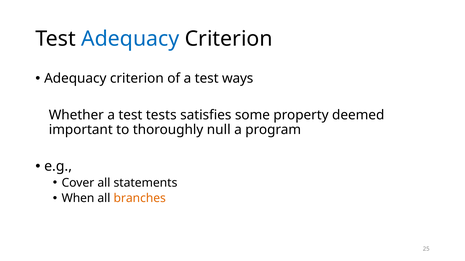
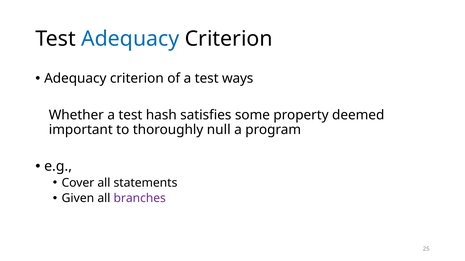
tests: tests -> hash (161, 115)
When: When -> Given (78, 199)
branches colour: orange -> purple (140, 199)
